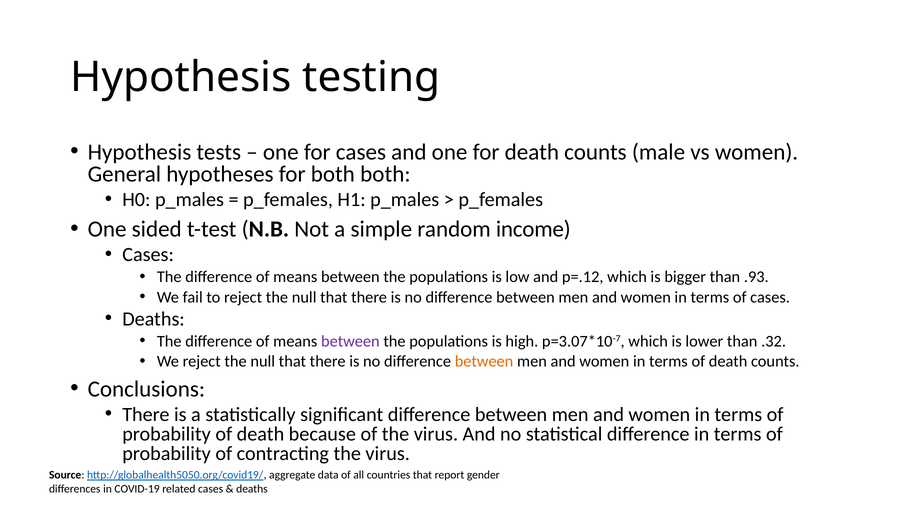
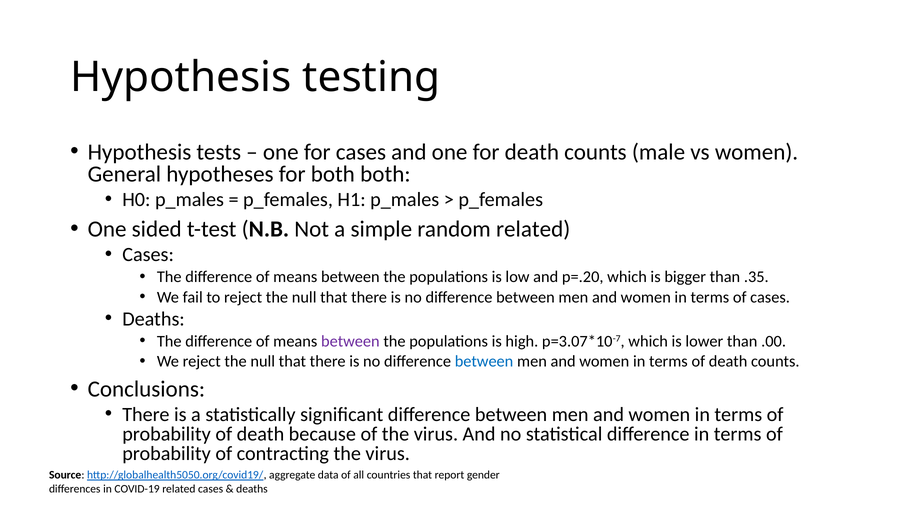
random income: income -> related (533, 229)
p=.12: p=.12 -> p=.20 (583, 277)
.93: .93 -> .35 (756, 277)
.32: .32 -> .00 (774, 341)
between colour: orange -> blue (484, 362)
